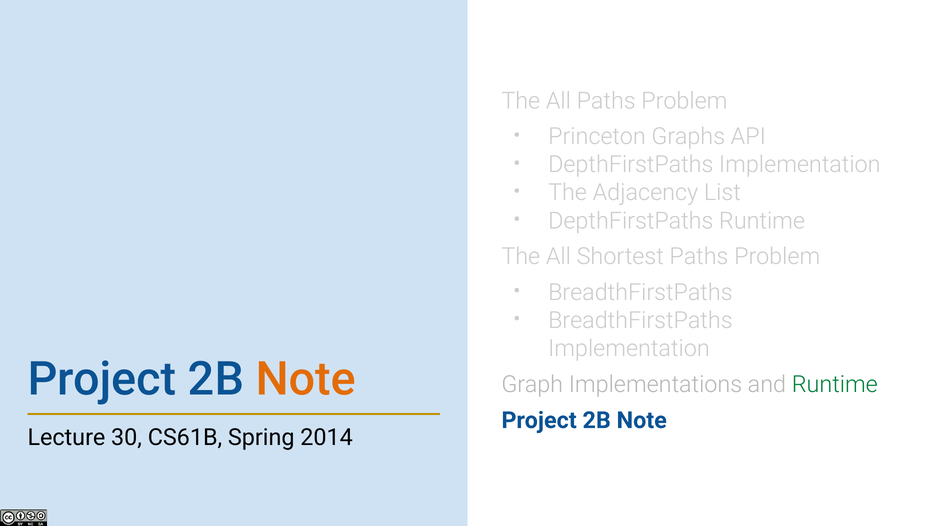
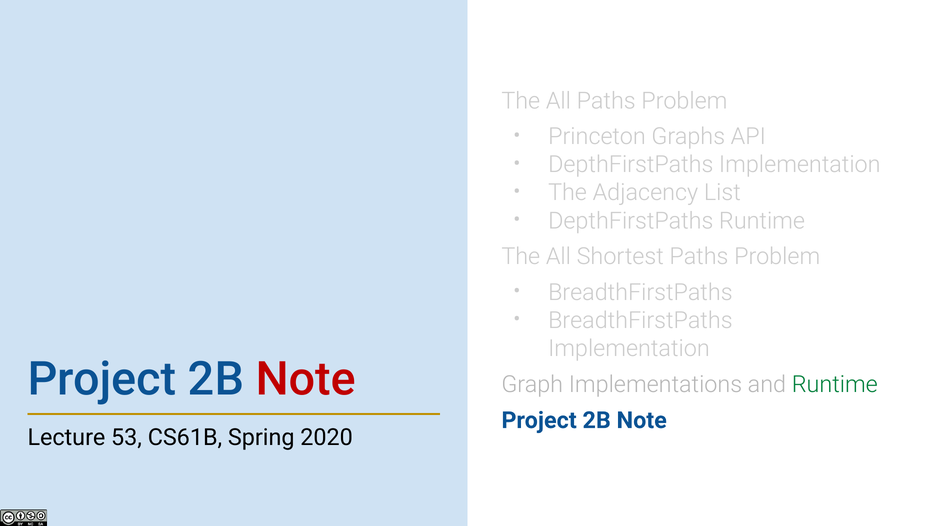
Note colour: orange -> red (306, 379)
30: 30 -> 53 (126, 438)
2014: 2014 -> 2020 (327, 438)
